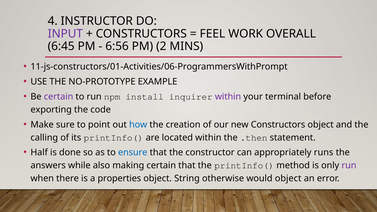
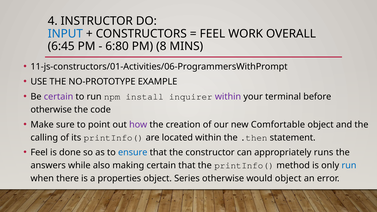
INPUT colour: purple -> blue (65, 34)
6:56: 6:56 -> 6:80 (117, 46)
2: 2 -> 8 (161, 46)
exporting: exporting -> otherwise (51, 110)
how colour: blue -> purple (138, 125)
new Constructors: Constructors -> Comfortable (278, 125)
Half: Half -> Feel (39, 153)
run colour: purple -> blue (349, 166)
String: String -> Series (187, 179)
